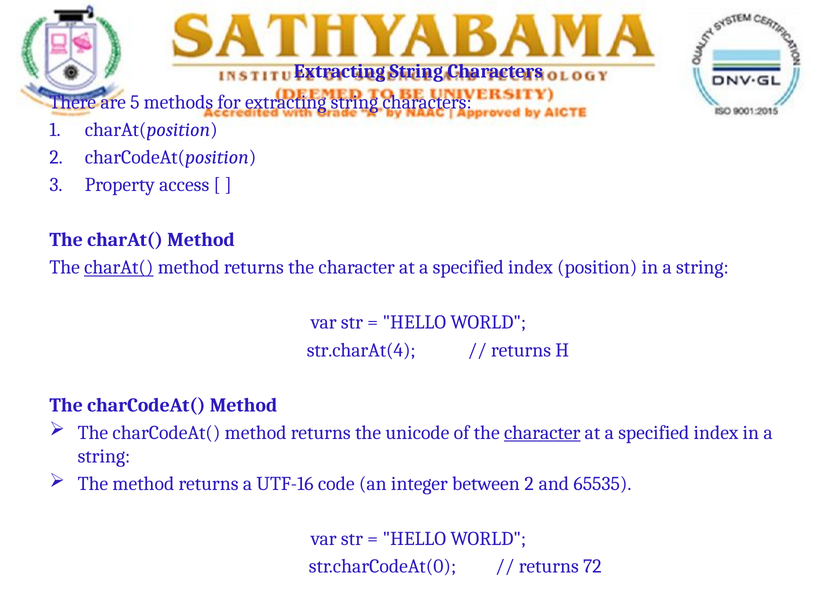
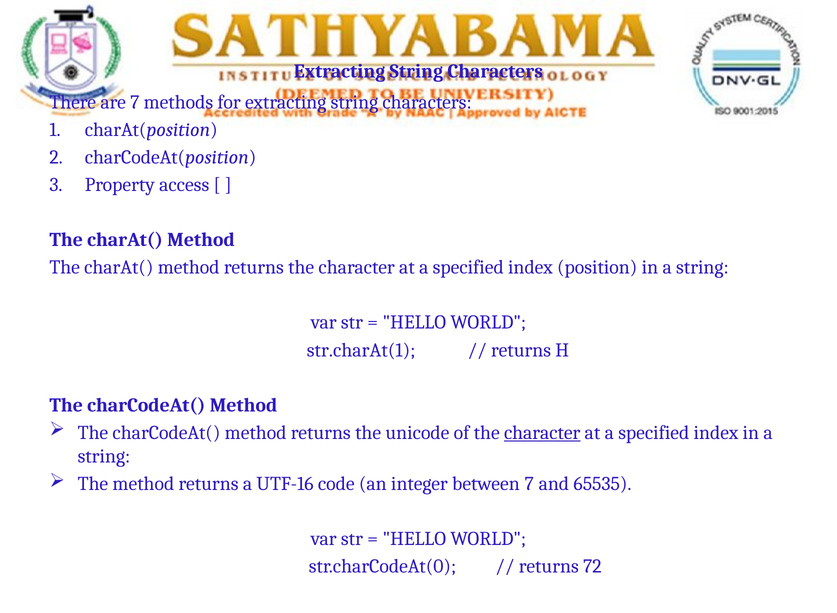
are 5: 5 -> 7 (135, 102)
charAt( underline: present -> none (119, 268)
str.charAt(4: str.charAt(4 -> str.charAt(1 (361, 351)
between 2: 2 -> 7 (529, 484)
